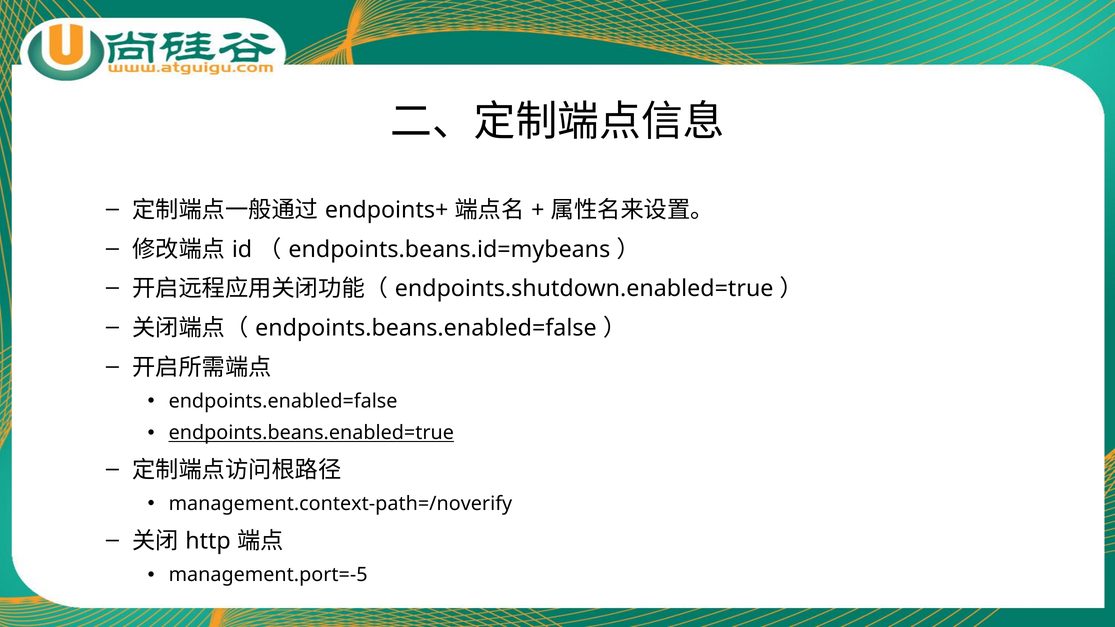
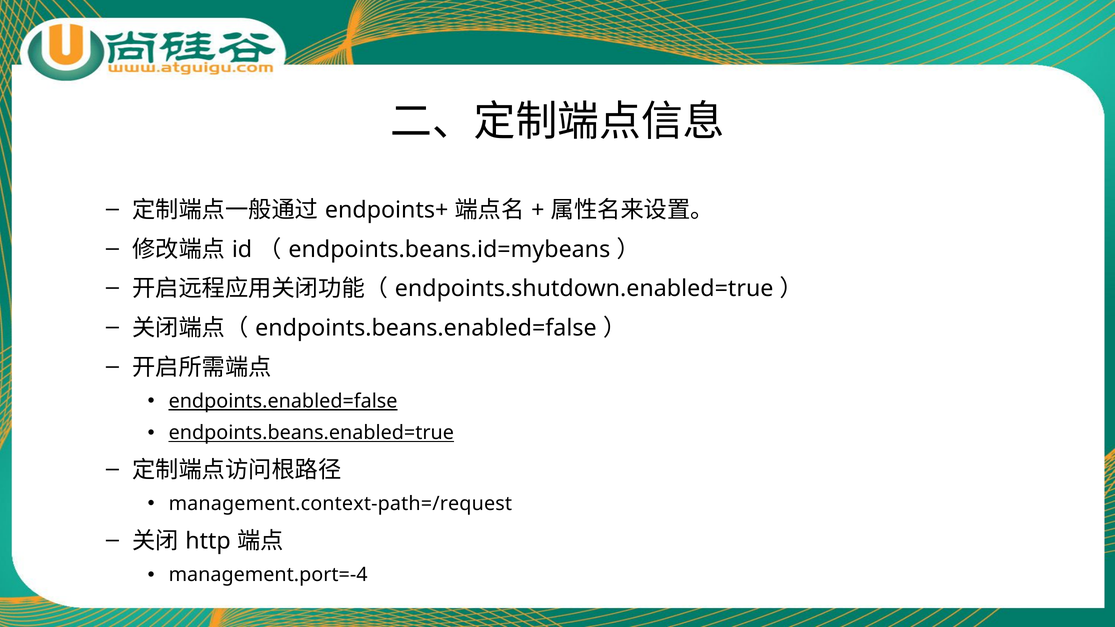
endpoints.enabled=false underline: none -> present (283, 401)
management.context-path=/noverify: management.context-path=/noverify -> management.context-path=/request (340, 504)
management.port=-5: management.port=-5 -> management.port=-4 (268, 575)
